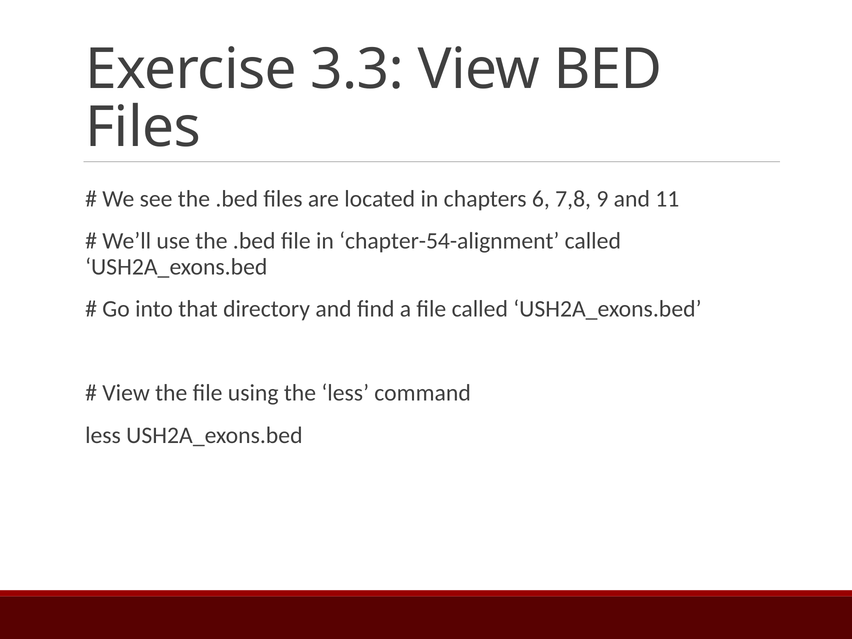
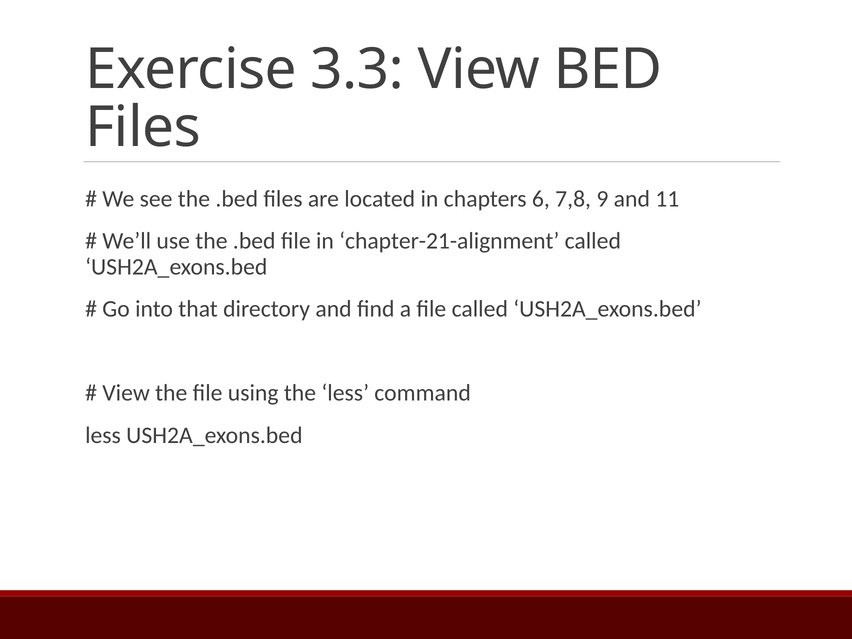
chapter-54-alignment: chapter-54-alignment -> chapter-21-alignment (449, 241)
